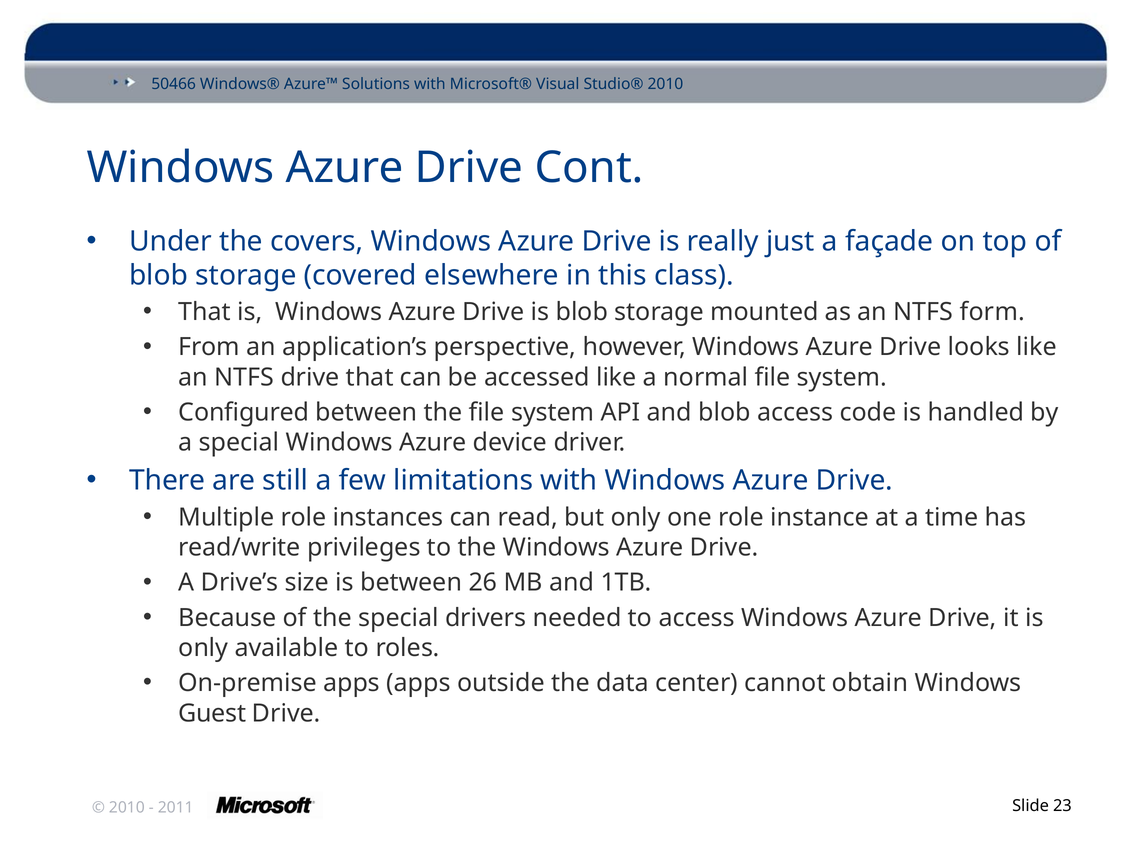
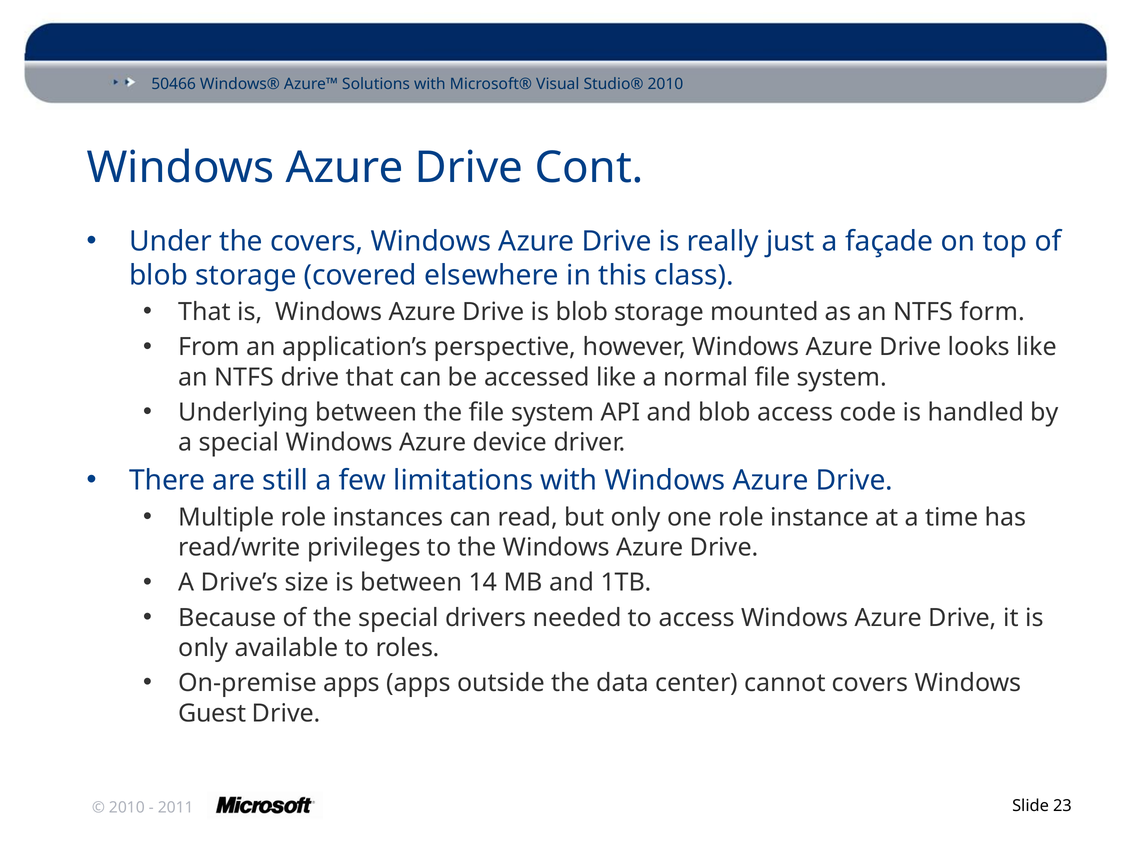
Configured: Configured -> Underlying (244, 412)
26: 26 -> 14 (483, 582)
cannot obtain: obtain -> covers (870, 683)
